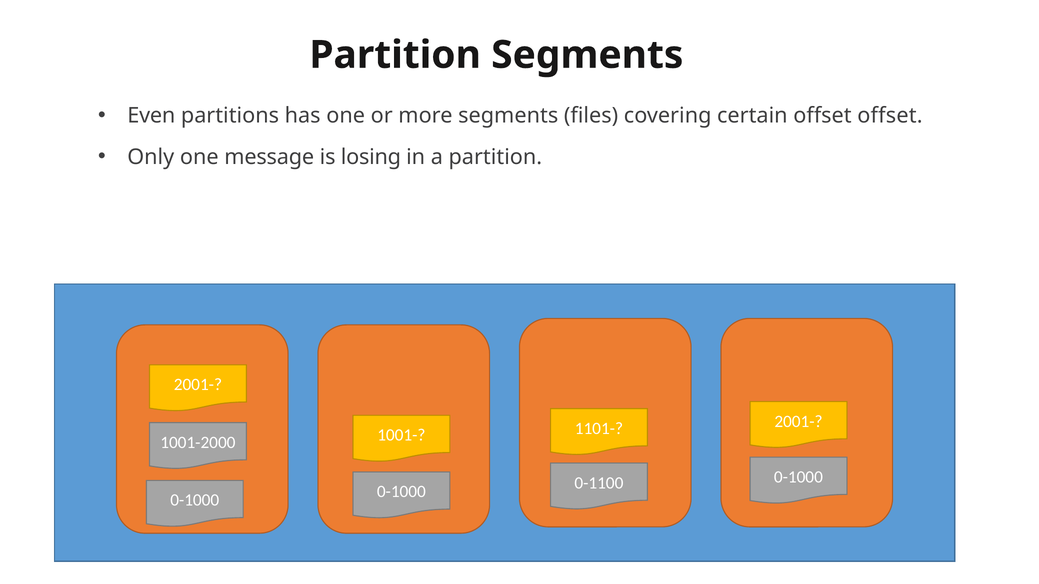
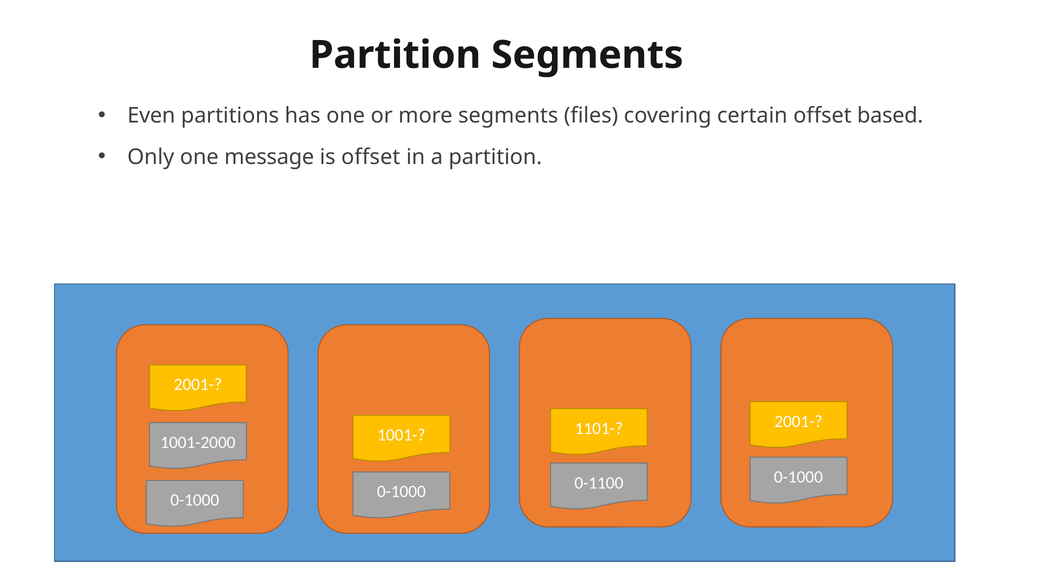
offset offset: offset -> based (890, 116)
is losing: losing -> offset (371, 157)
